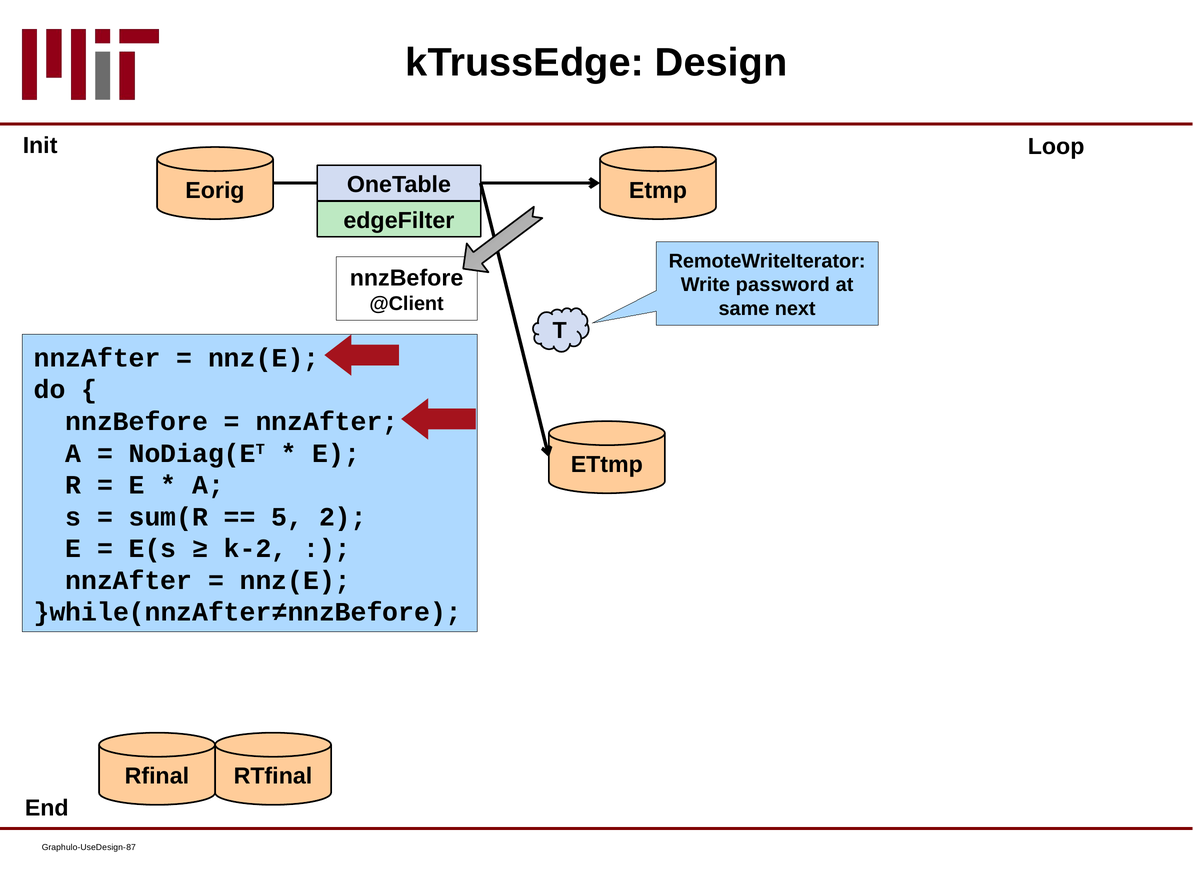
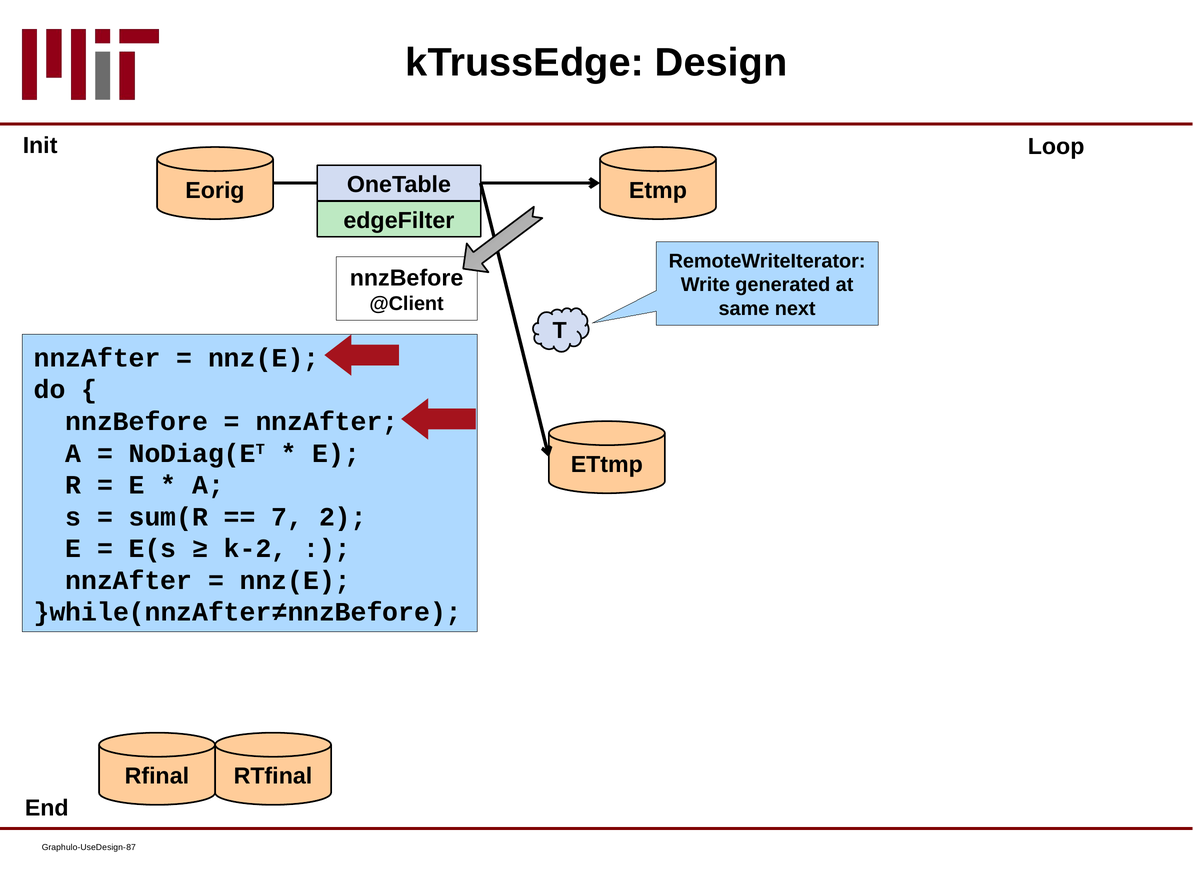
password: password -> generated (783, 285)
5: 5 -> 7 (287, 517)
